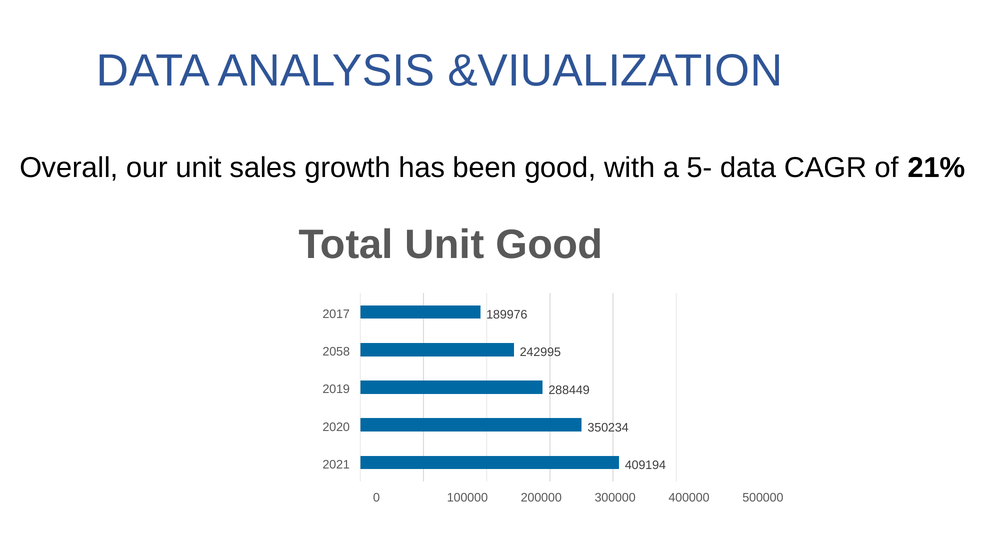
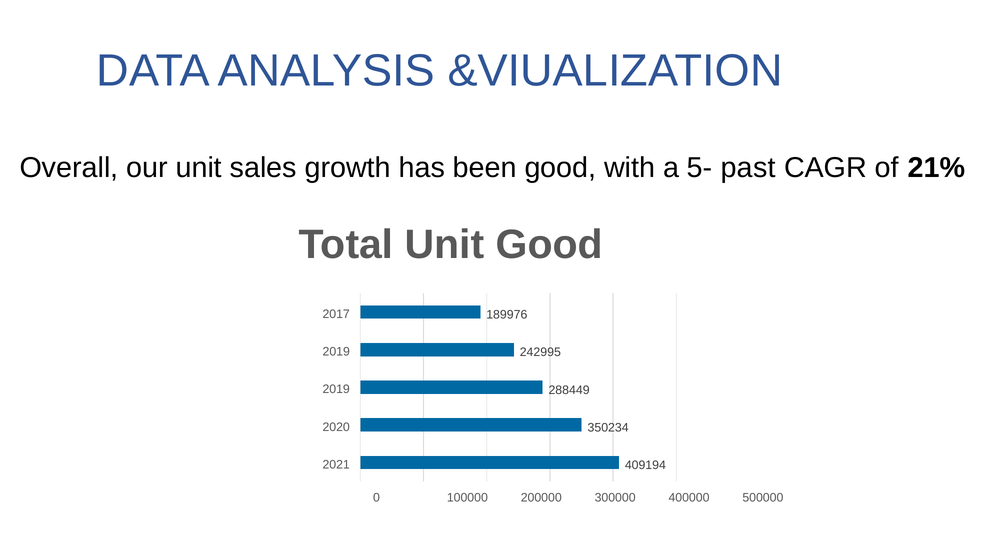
5- data: data -> past (748, 168)
2058: 2058 -> 2019 (336, 352)
